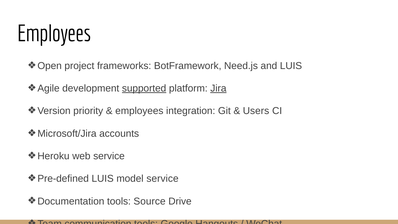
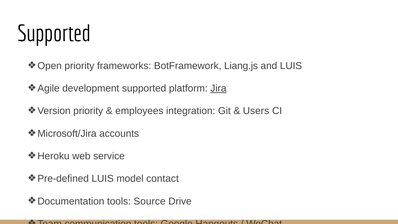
Employees: Employees -> Supported (54, 34)
project: project -> priority (79, 66)
Need.js: Need.js -> Liang.js (241, 66)
supported underline: present -> none (144, 88)
model service: service -> contact (163, 179)
